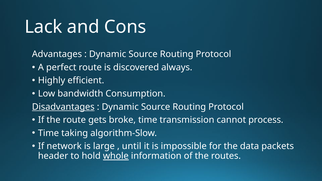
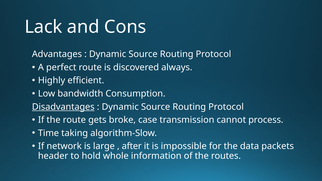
broke time: time -> case (148, 120)
until: until -> after (132, 146)
whole underline: present -> none (116, 156)
